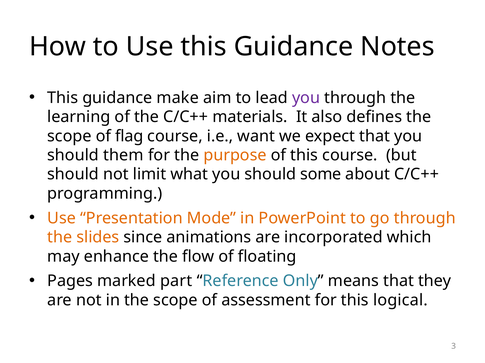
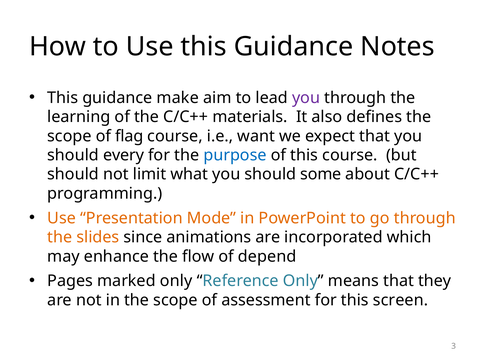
them: them -> every (124, 155)
purpose colour: orange -> blue (235, 155)
floating: floating -> depend (267, 257)
marked part: part -> only (176, 282)
logical: logical -> screen (401, 301)
